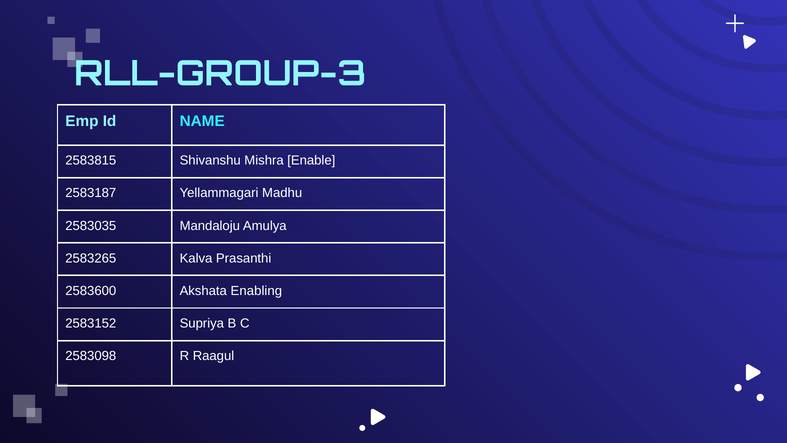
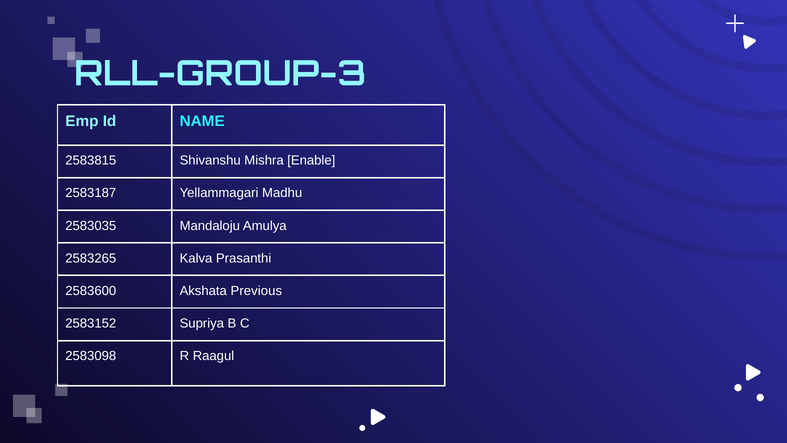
Enabling: Enabling -> Previous (256, 291)
